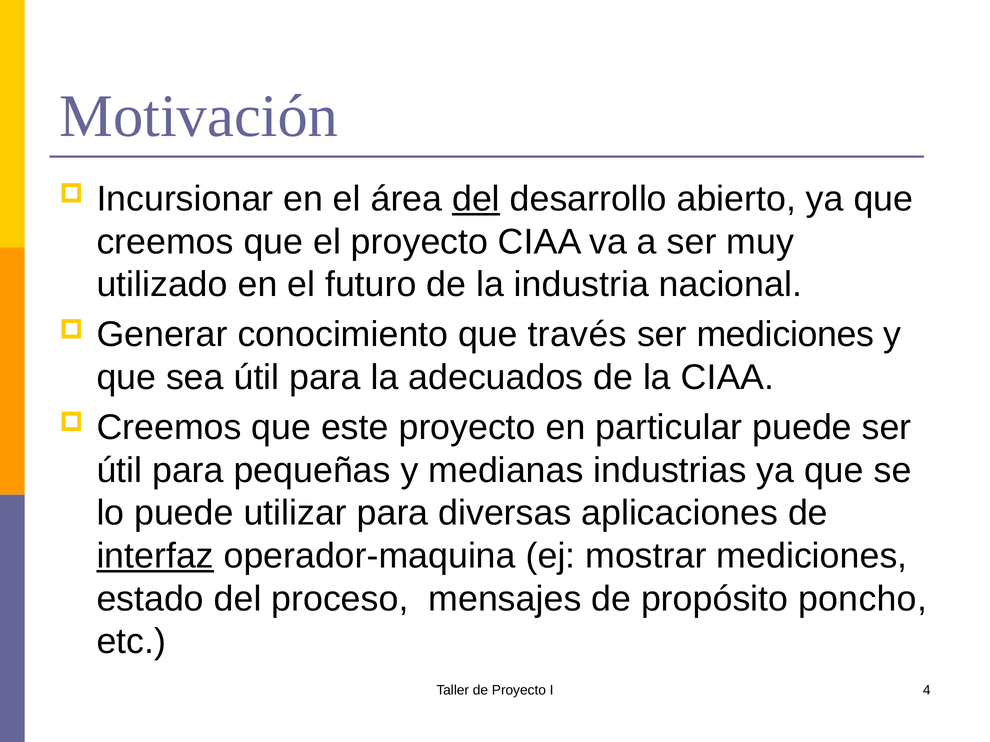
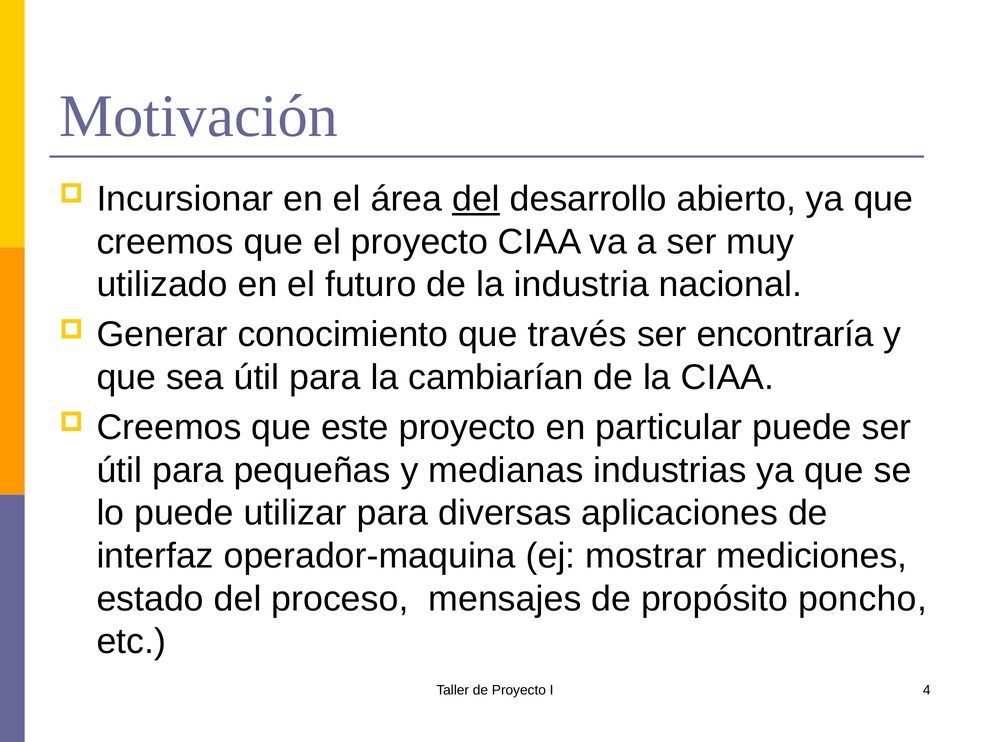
ser mediciones: mediciones -> encontraría (785, 335)
adecuados: adecuados -> cambiarían (496, 378)
interfaz underline: present -> none (155, 556)
